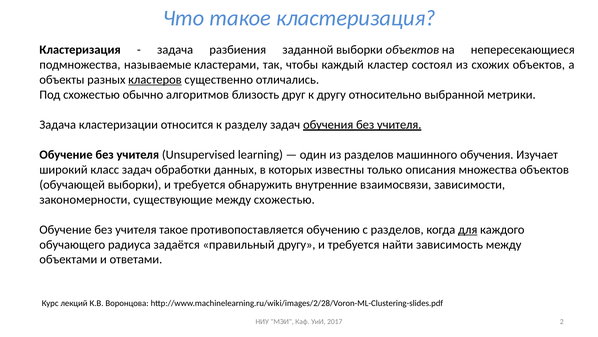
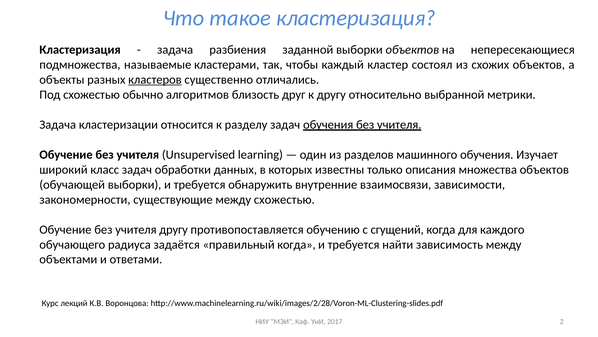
учителя такое: такое -> другу (174, 229)
с разделов: разделов -> сгущений (397, 229)
для underline: present -> none (468, 229)
правильный другу: другу -> когда (296, 244)
